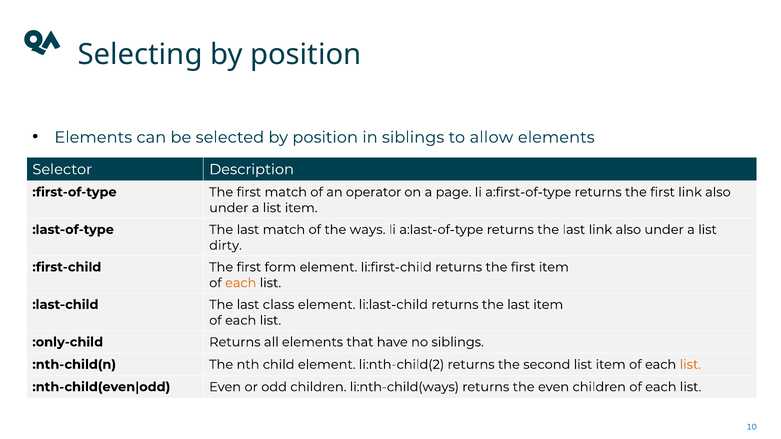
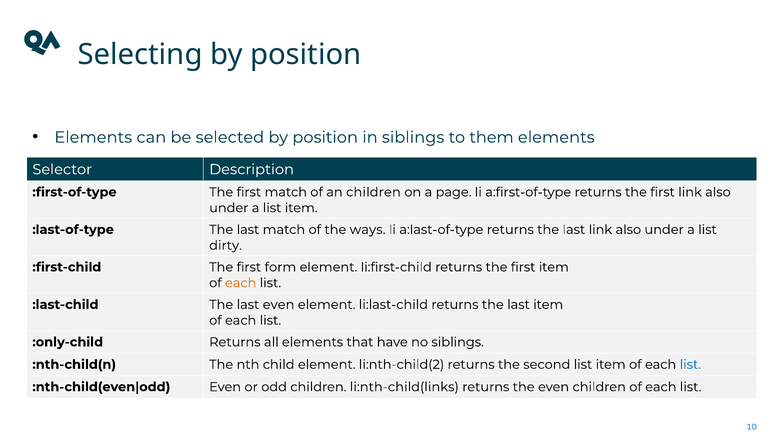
allow: allow -> them (492, 137)
an operator: operator -> children (373, 192)
last class: class -> even (279, 305)
list colour: orange -> blue (690, 365)
li:nth-child(ways: li:nth-child(ways -> li:nth-child(links (404, 387)
